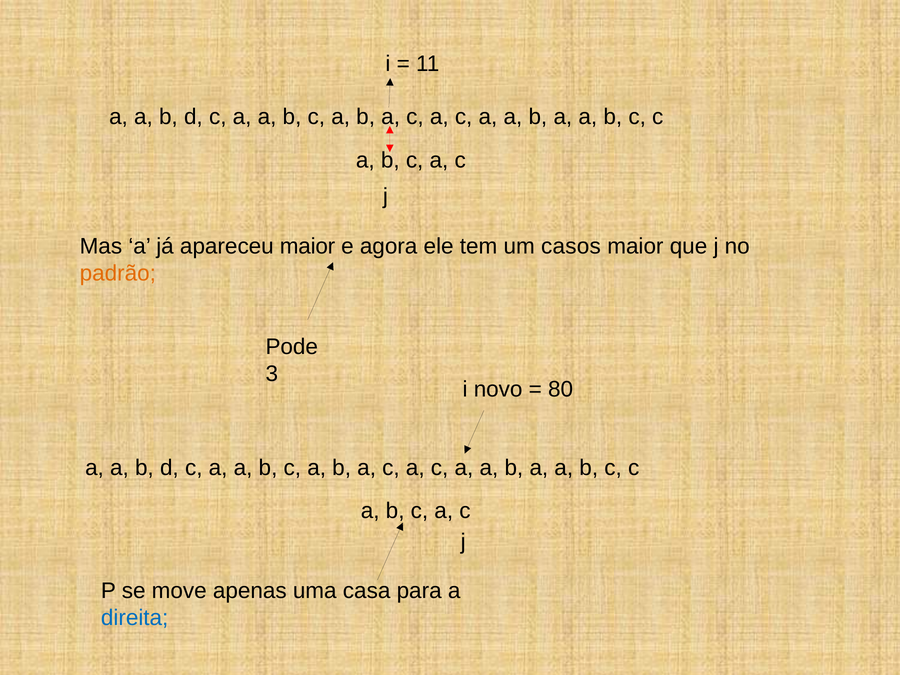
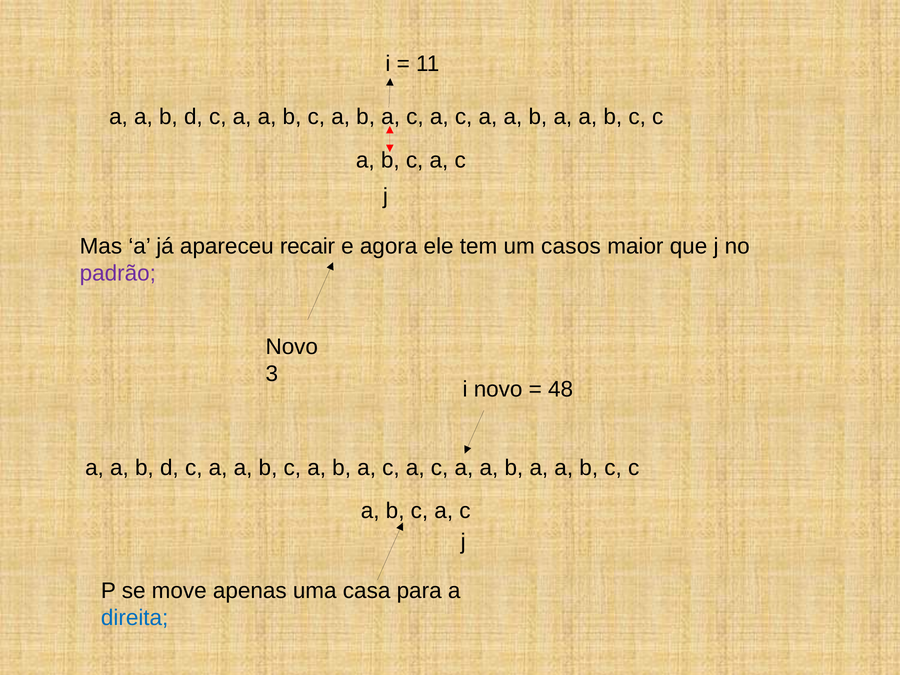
apareceu maior: maior -> recair (308, 246)
padrão colour: orange -> purple (118, 273)
Pode: Pode -> Novo (292, 347)
80: 80 -> 48 (561, 389)
